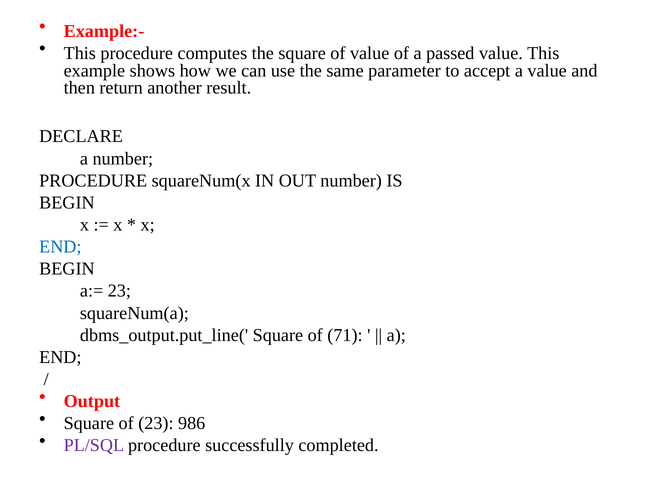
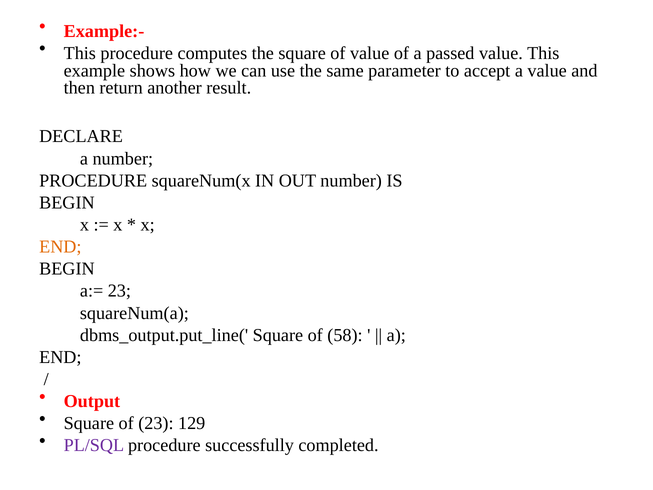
END colour: blue -> orange (60, 247)
71: 71 -> 58 (345, 335)
986: 986 -> 129 (192, 423)
